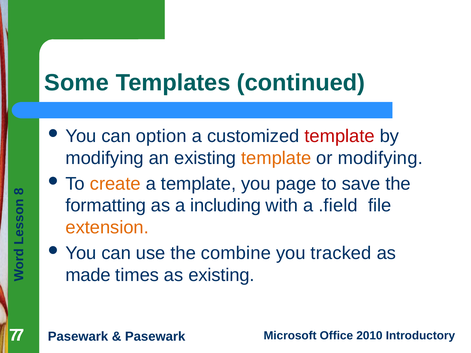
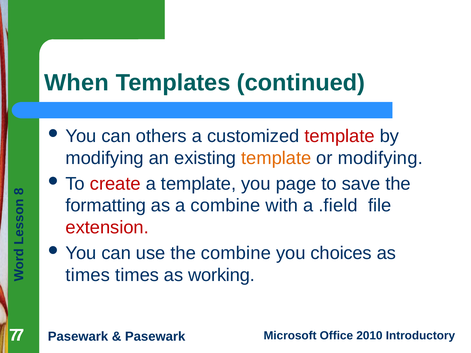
Some: Some -> When (77, 83)
option: option -> others (161, 136)
create colour: orange -> red (115, 184)
a including: including -> combine (225, 206)
extension colour: orange -> red (107, 228)
tracked: tracked -> choices (341, 253)
made: made -> times (88, 275)
as existing: existing -> working (222, 275)
